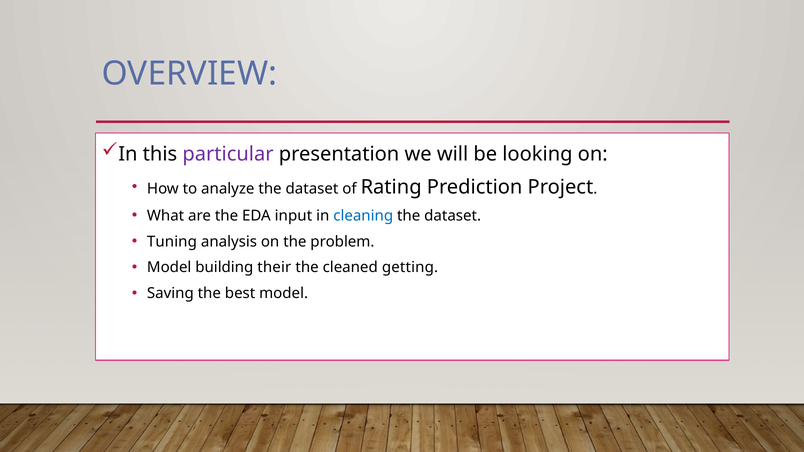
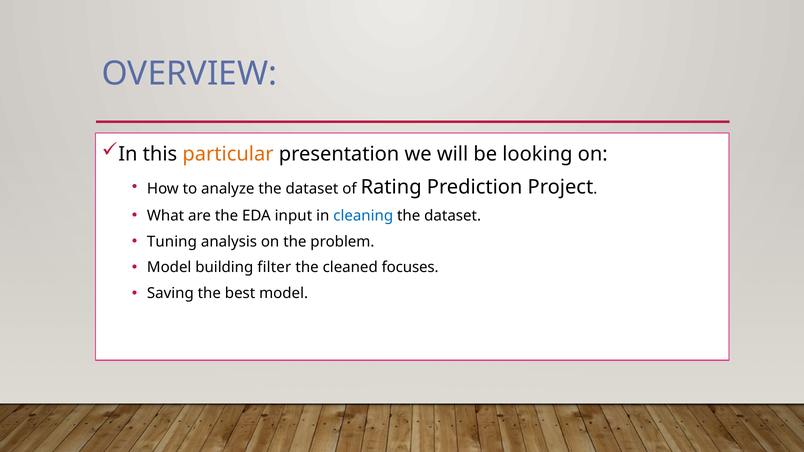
particular colour: purple -> orange (228, 154)
their: their -> filter (274, 268)
getting: getting -> focuses (410, 268)
